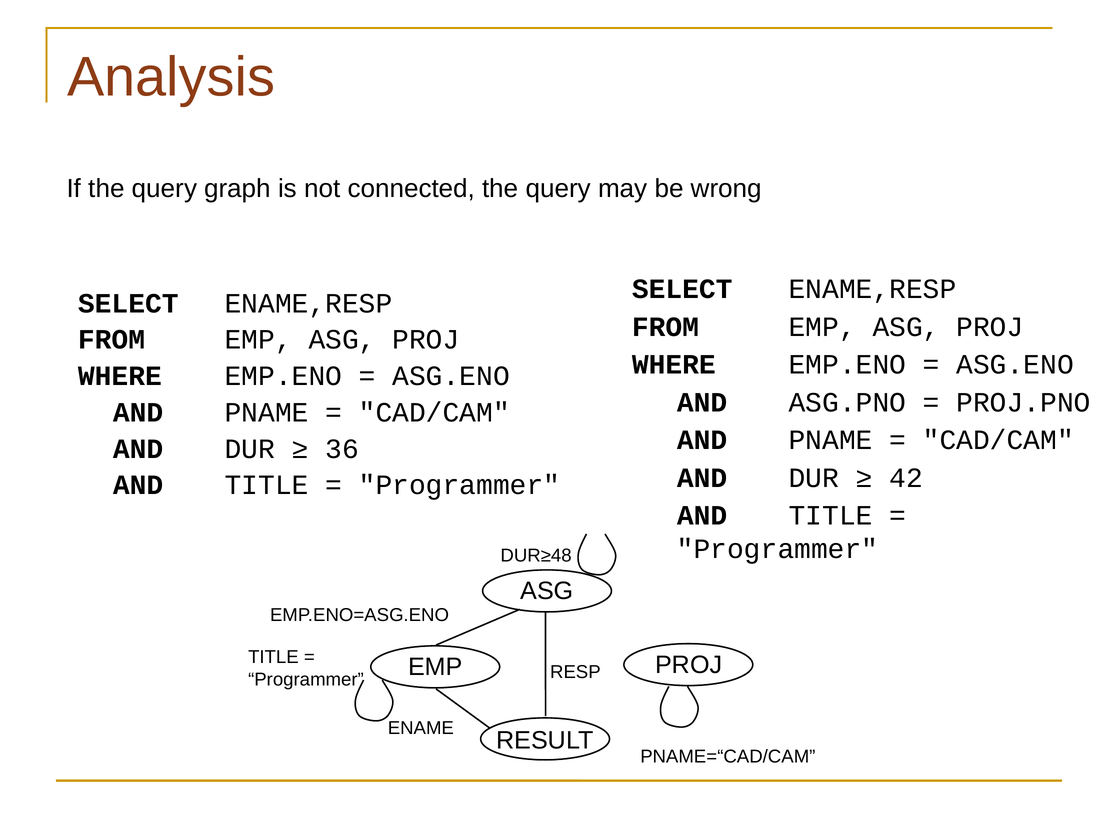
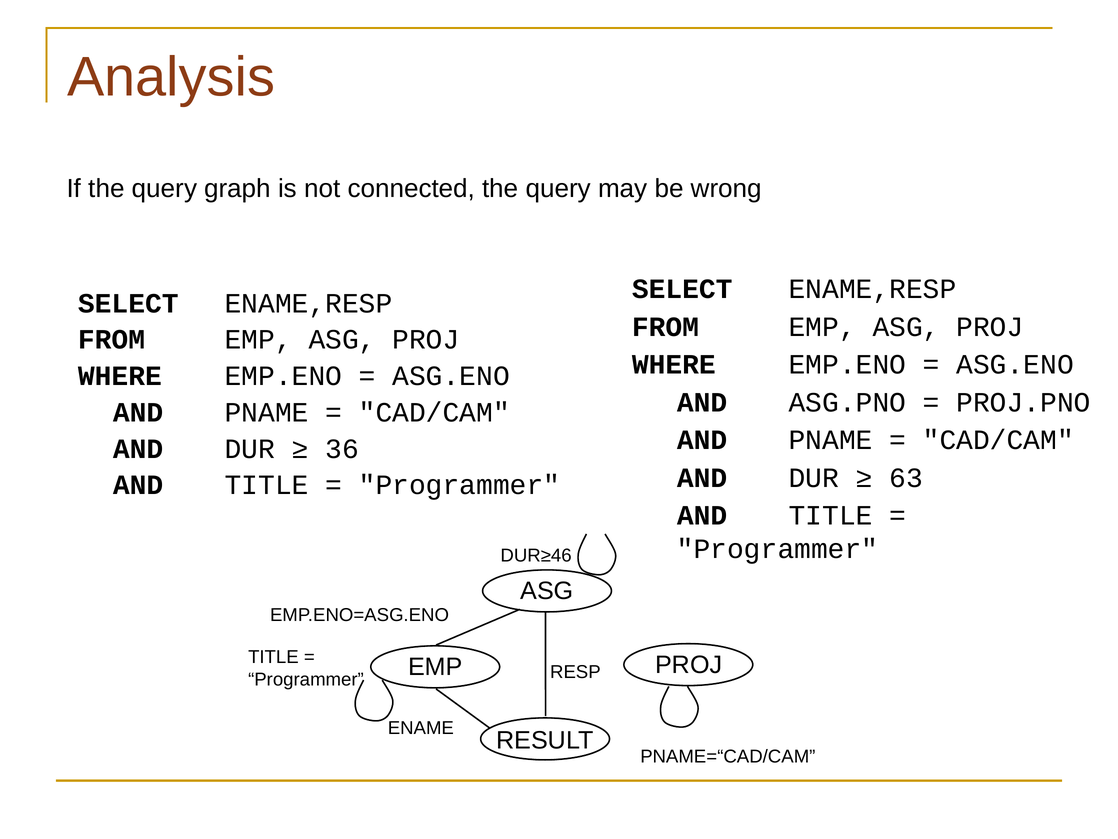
42: 42 -> 63 (906, 478)
DUR≥48: DUR≥48 -> DUR≥46 (536, 555)
